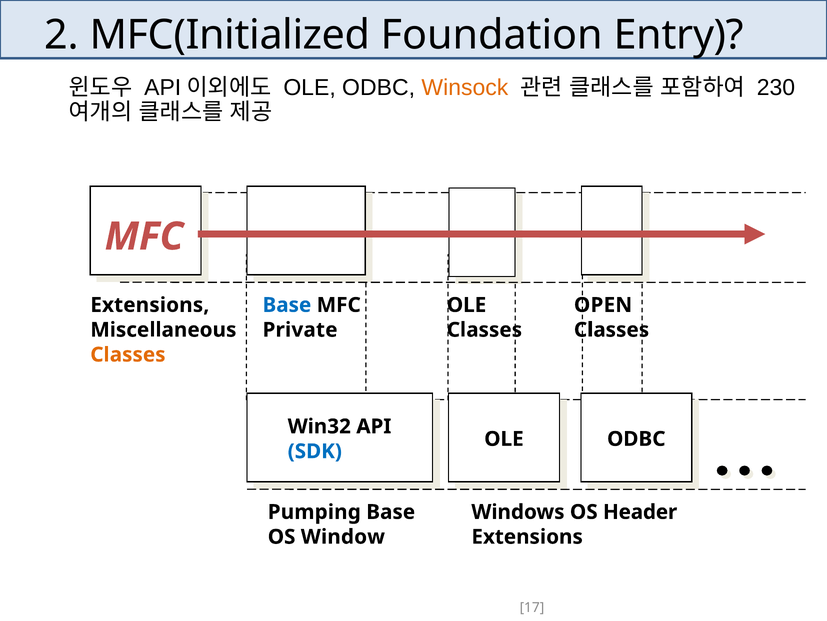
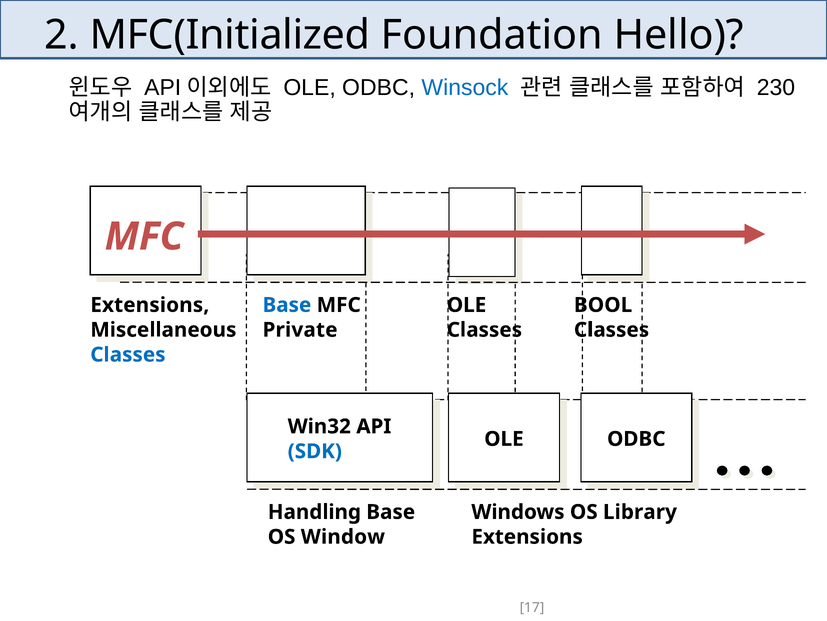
Entry: Entry -> Hello (679, 35)
Winsock colour: orange -> blue (465, 87)
OPEN: OPEN -> BOOL (603, 305)
Classes colour: orange -> blue (128, 354)
Pumping: Pumping -> Handling (314, 511)
Header: Header -> Library (640, 511)
